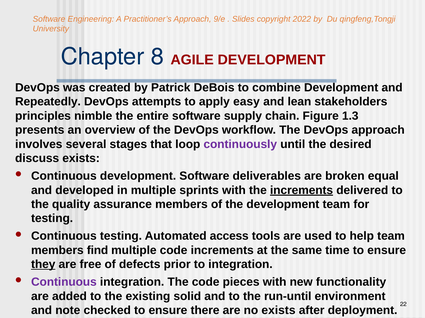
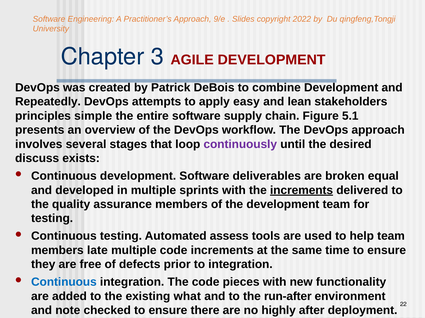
8: 8 -> 3 (157, 57)
nimble: nimble -> simple (93, 116)
1.3: 1.3 -> 5.1 (350, 116)
access: access -> assess (229, 237)
find: find -> late (97, 251)
they underline: present -> none (43, 265)
Continuous colour: purple -> blue (64, 283)
solid: solid -> what (187, 297)
run-until: run-until -> run-after (288, 297)
no exists: exists -> highly (279, 311)
